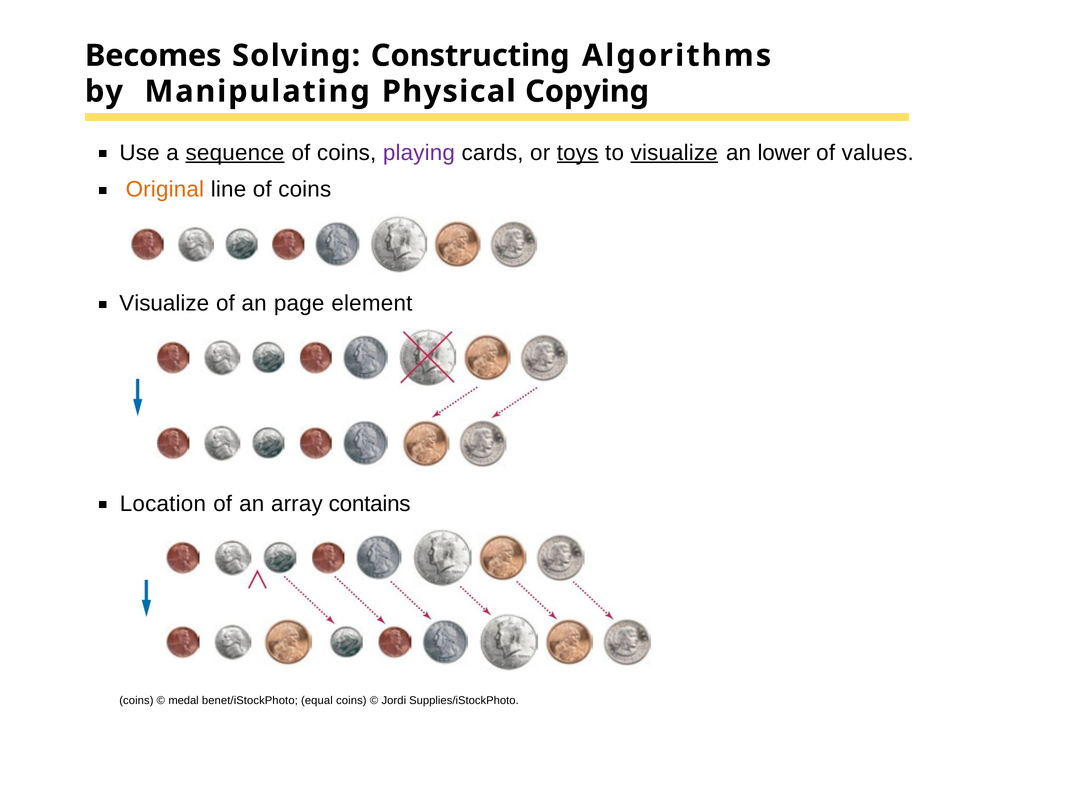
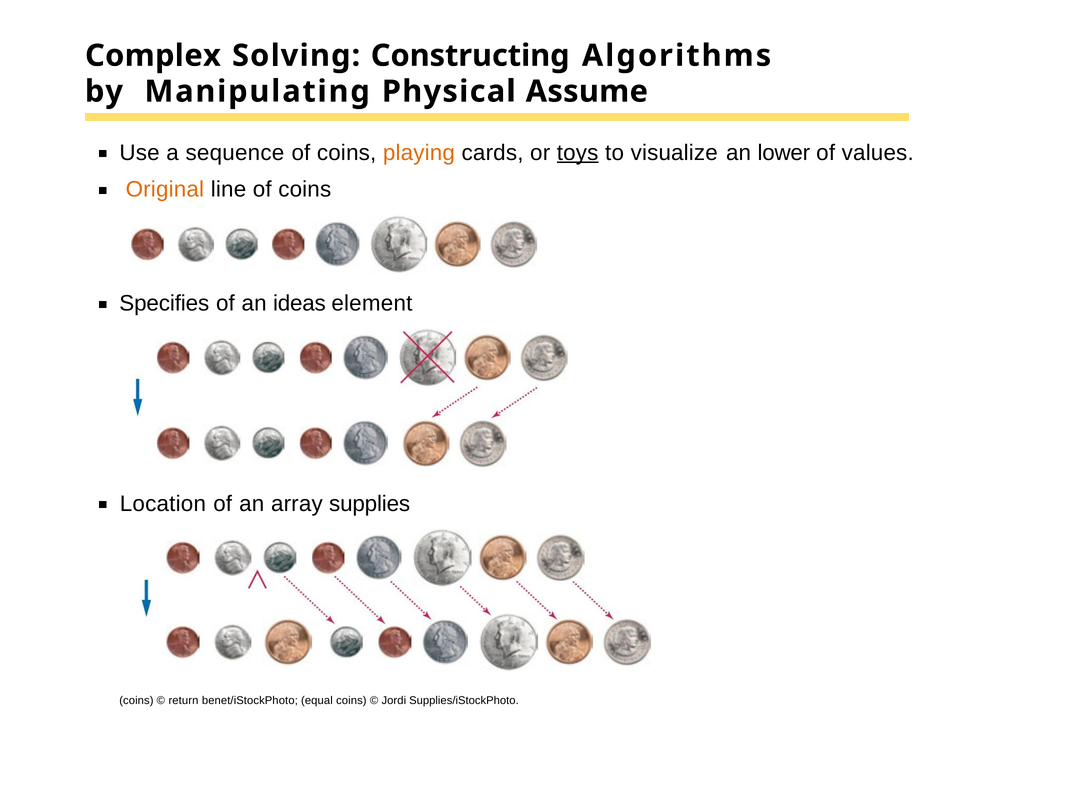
Becomes: Becomes -> Complex (153, 56)
Copying: Copying -> Assume (587, 91)
sequence underline: present -> none (235, 153)
playing colour: purple -> orange (419, 153)
visualize underline: present -> none (674, 153)
Visualize: Visualize -> Specifies (164, 304)
page: page -> ideas (299, 304)
contains: contains -> supplies (370, 504)
medal: medal -> return (183, 700)
